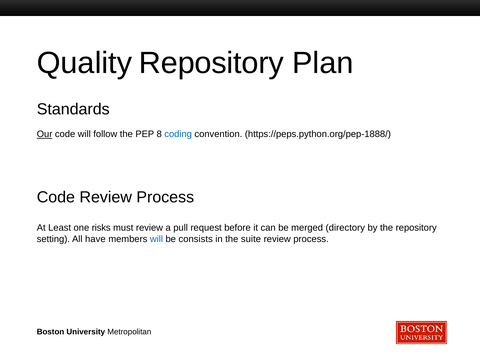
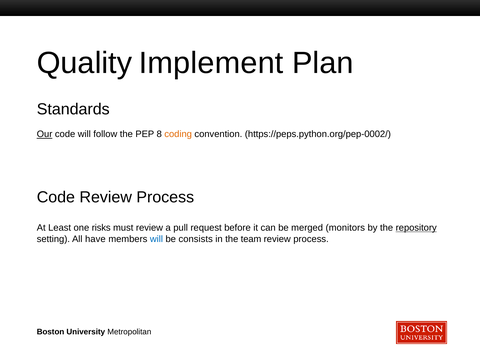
Quality Repository: Repository -> Implement (211, 63)
coding colour: blue -> orange (178, 134)
https://peps.python.org/pep-1888/: https://peps.python.org/pep-1888/ -> https://peps.python.org/pep-0002/ (318, 134)
directory: directory -> monitors (345, 228)
repository underline: none -> present (416, 228)
suite: suite -> team (251, 239)
